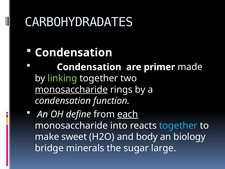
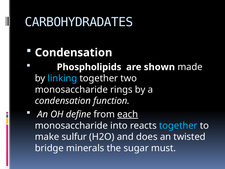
Condensation: Condensation -> Phospholipids (89, 67)
primer: primer -> shown (159, 67)
linking colour: light green -> light blue (62, 78)
monosaccharide underline: present -> none (71, 89)
sweet: sweet -> sulfur (74, 137)
body: body -> does (147, 137)
biology: biology -> twisted (190, 137)
large: large -> must (164, 148)
